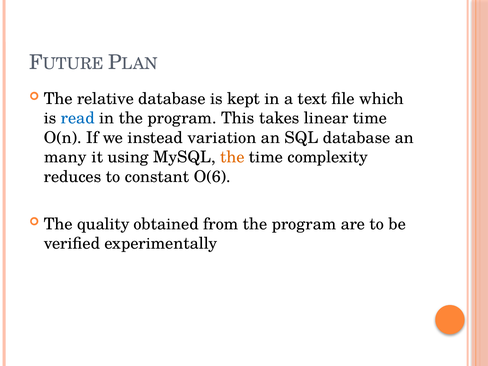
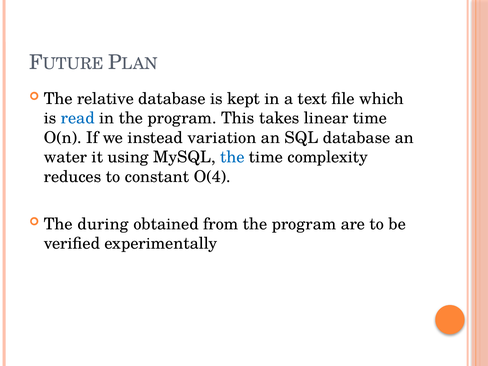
many: many -> water (65, 157)
the colour: orange -> blue (232, 157)
O(6: O(6 -> O(4 (212, 177)
quality: quality -> during (103, 224)
